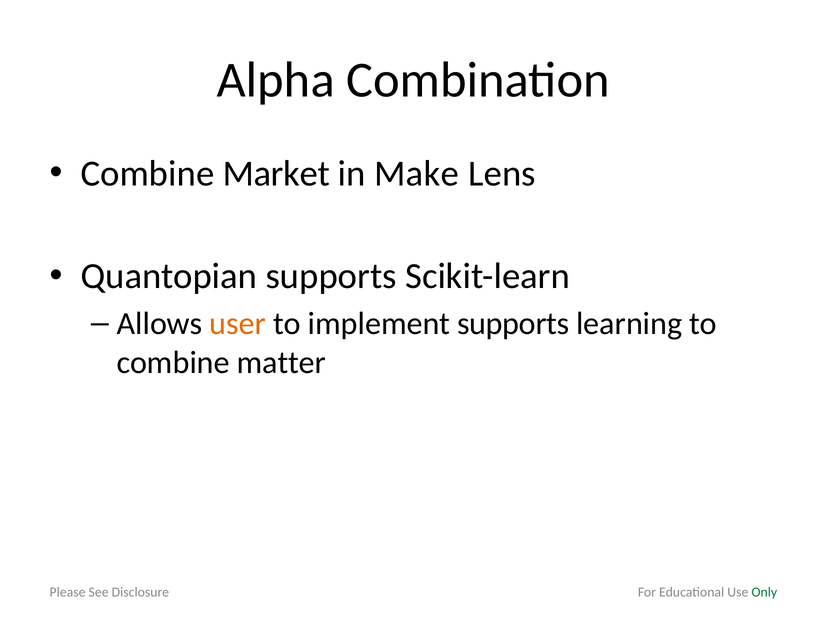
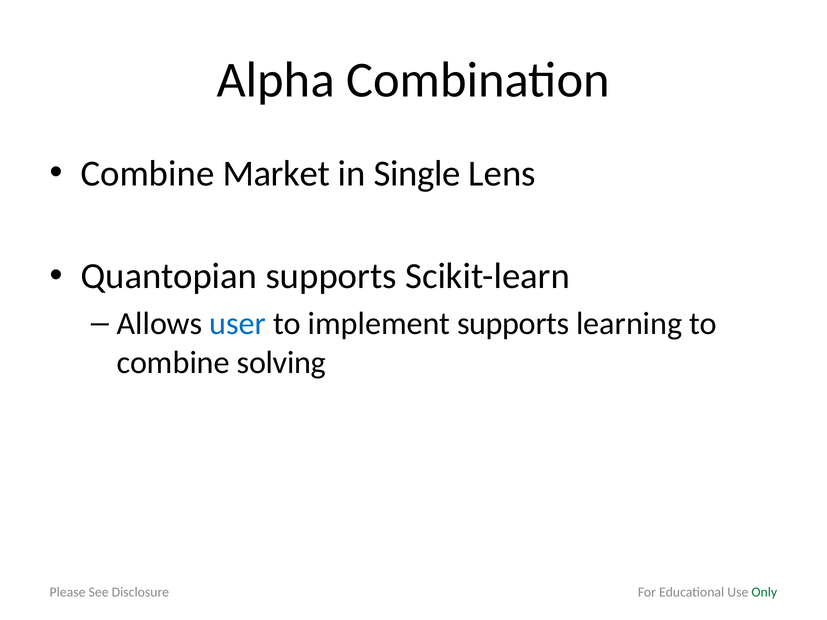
Make: Make -> Single (417, 173)
user colour: orange -> blue (238, 324)
matter: matter -> solving (281, 363)
